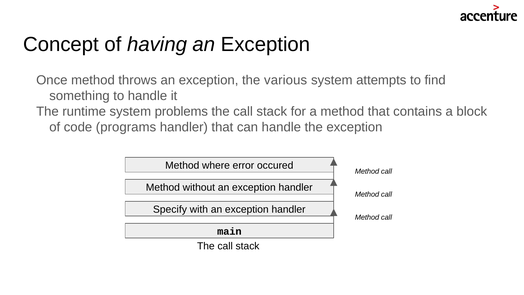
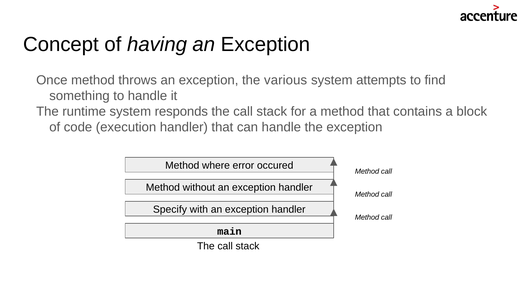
problems: problems -> responds (181, 111)
programs: programs -> execution (126, 127)
